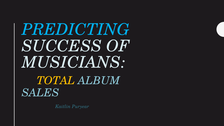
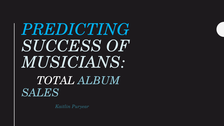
TOTAL colour: yellow -> white (56, 81)
